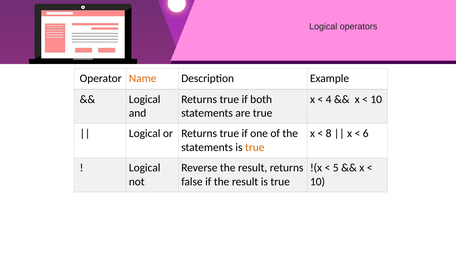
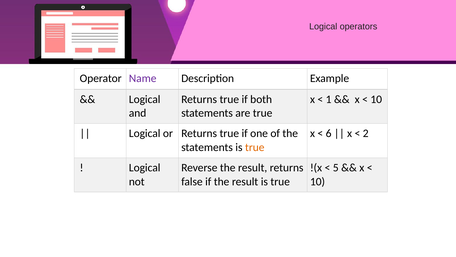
Name colour: orange -> purple (143, 78)
4: 4 -> 1 (329, 99)
8: 8 -> 6 (329, 133)
6: 6 -> 2 (366, 133)
